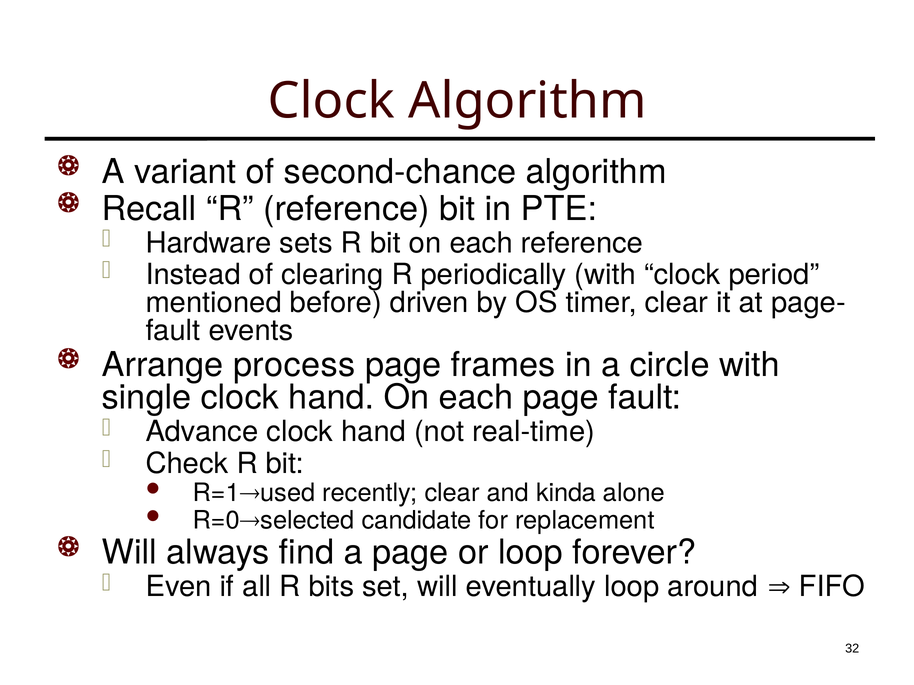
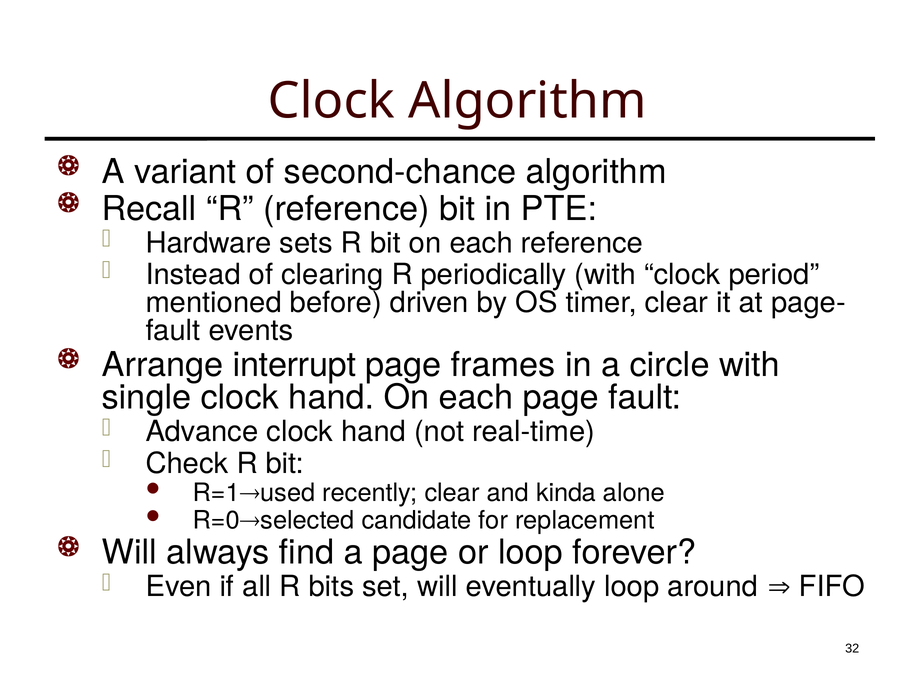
process: process -> interrupt (294, 365)
